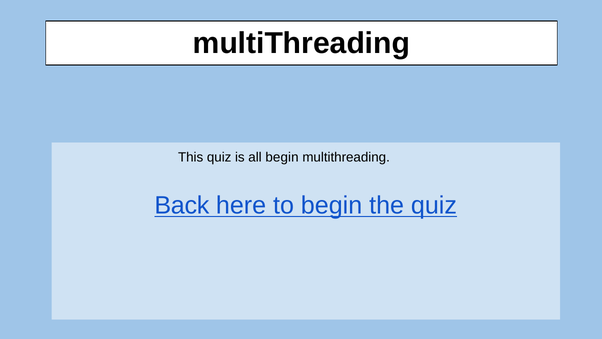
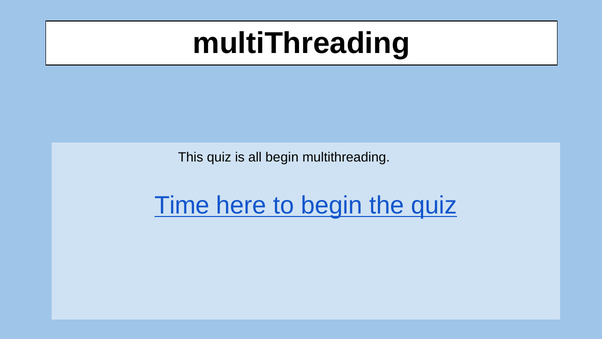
Back: Back -> Time (182, 205)
